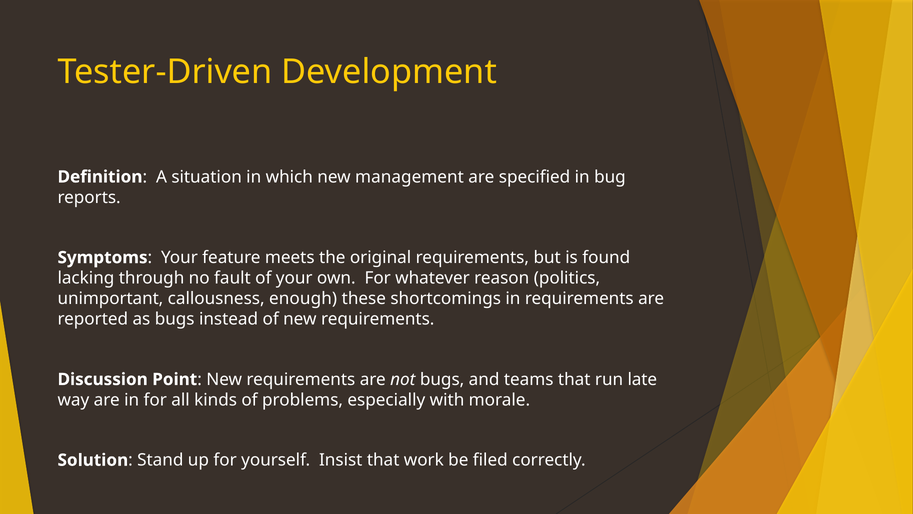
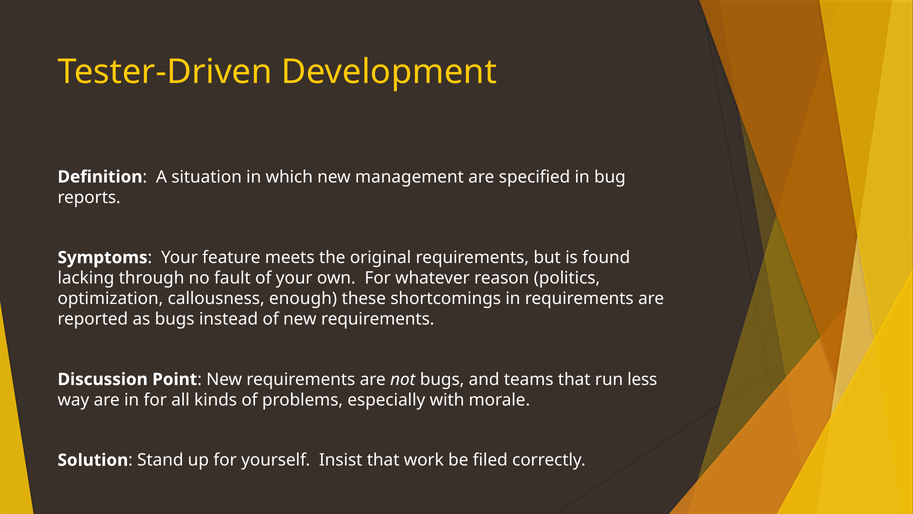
unimportant: unimportant -> optimization (110, 298)
late: late -> less (642, 379)
